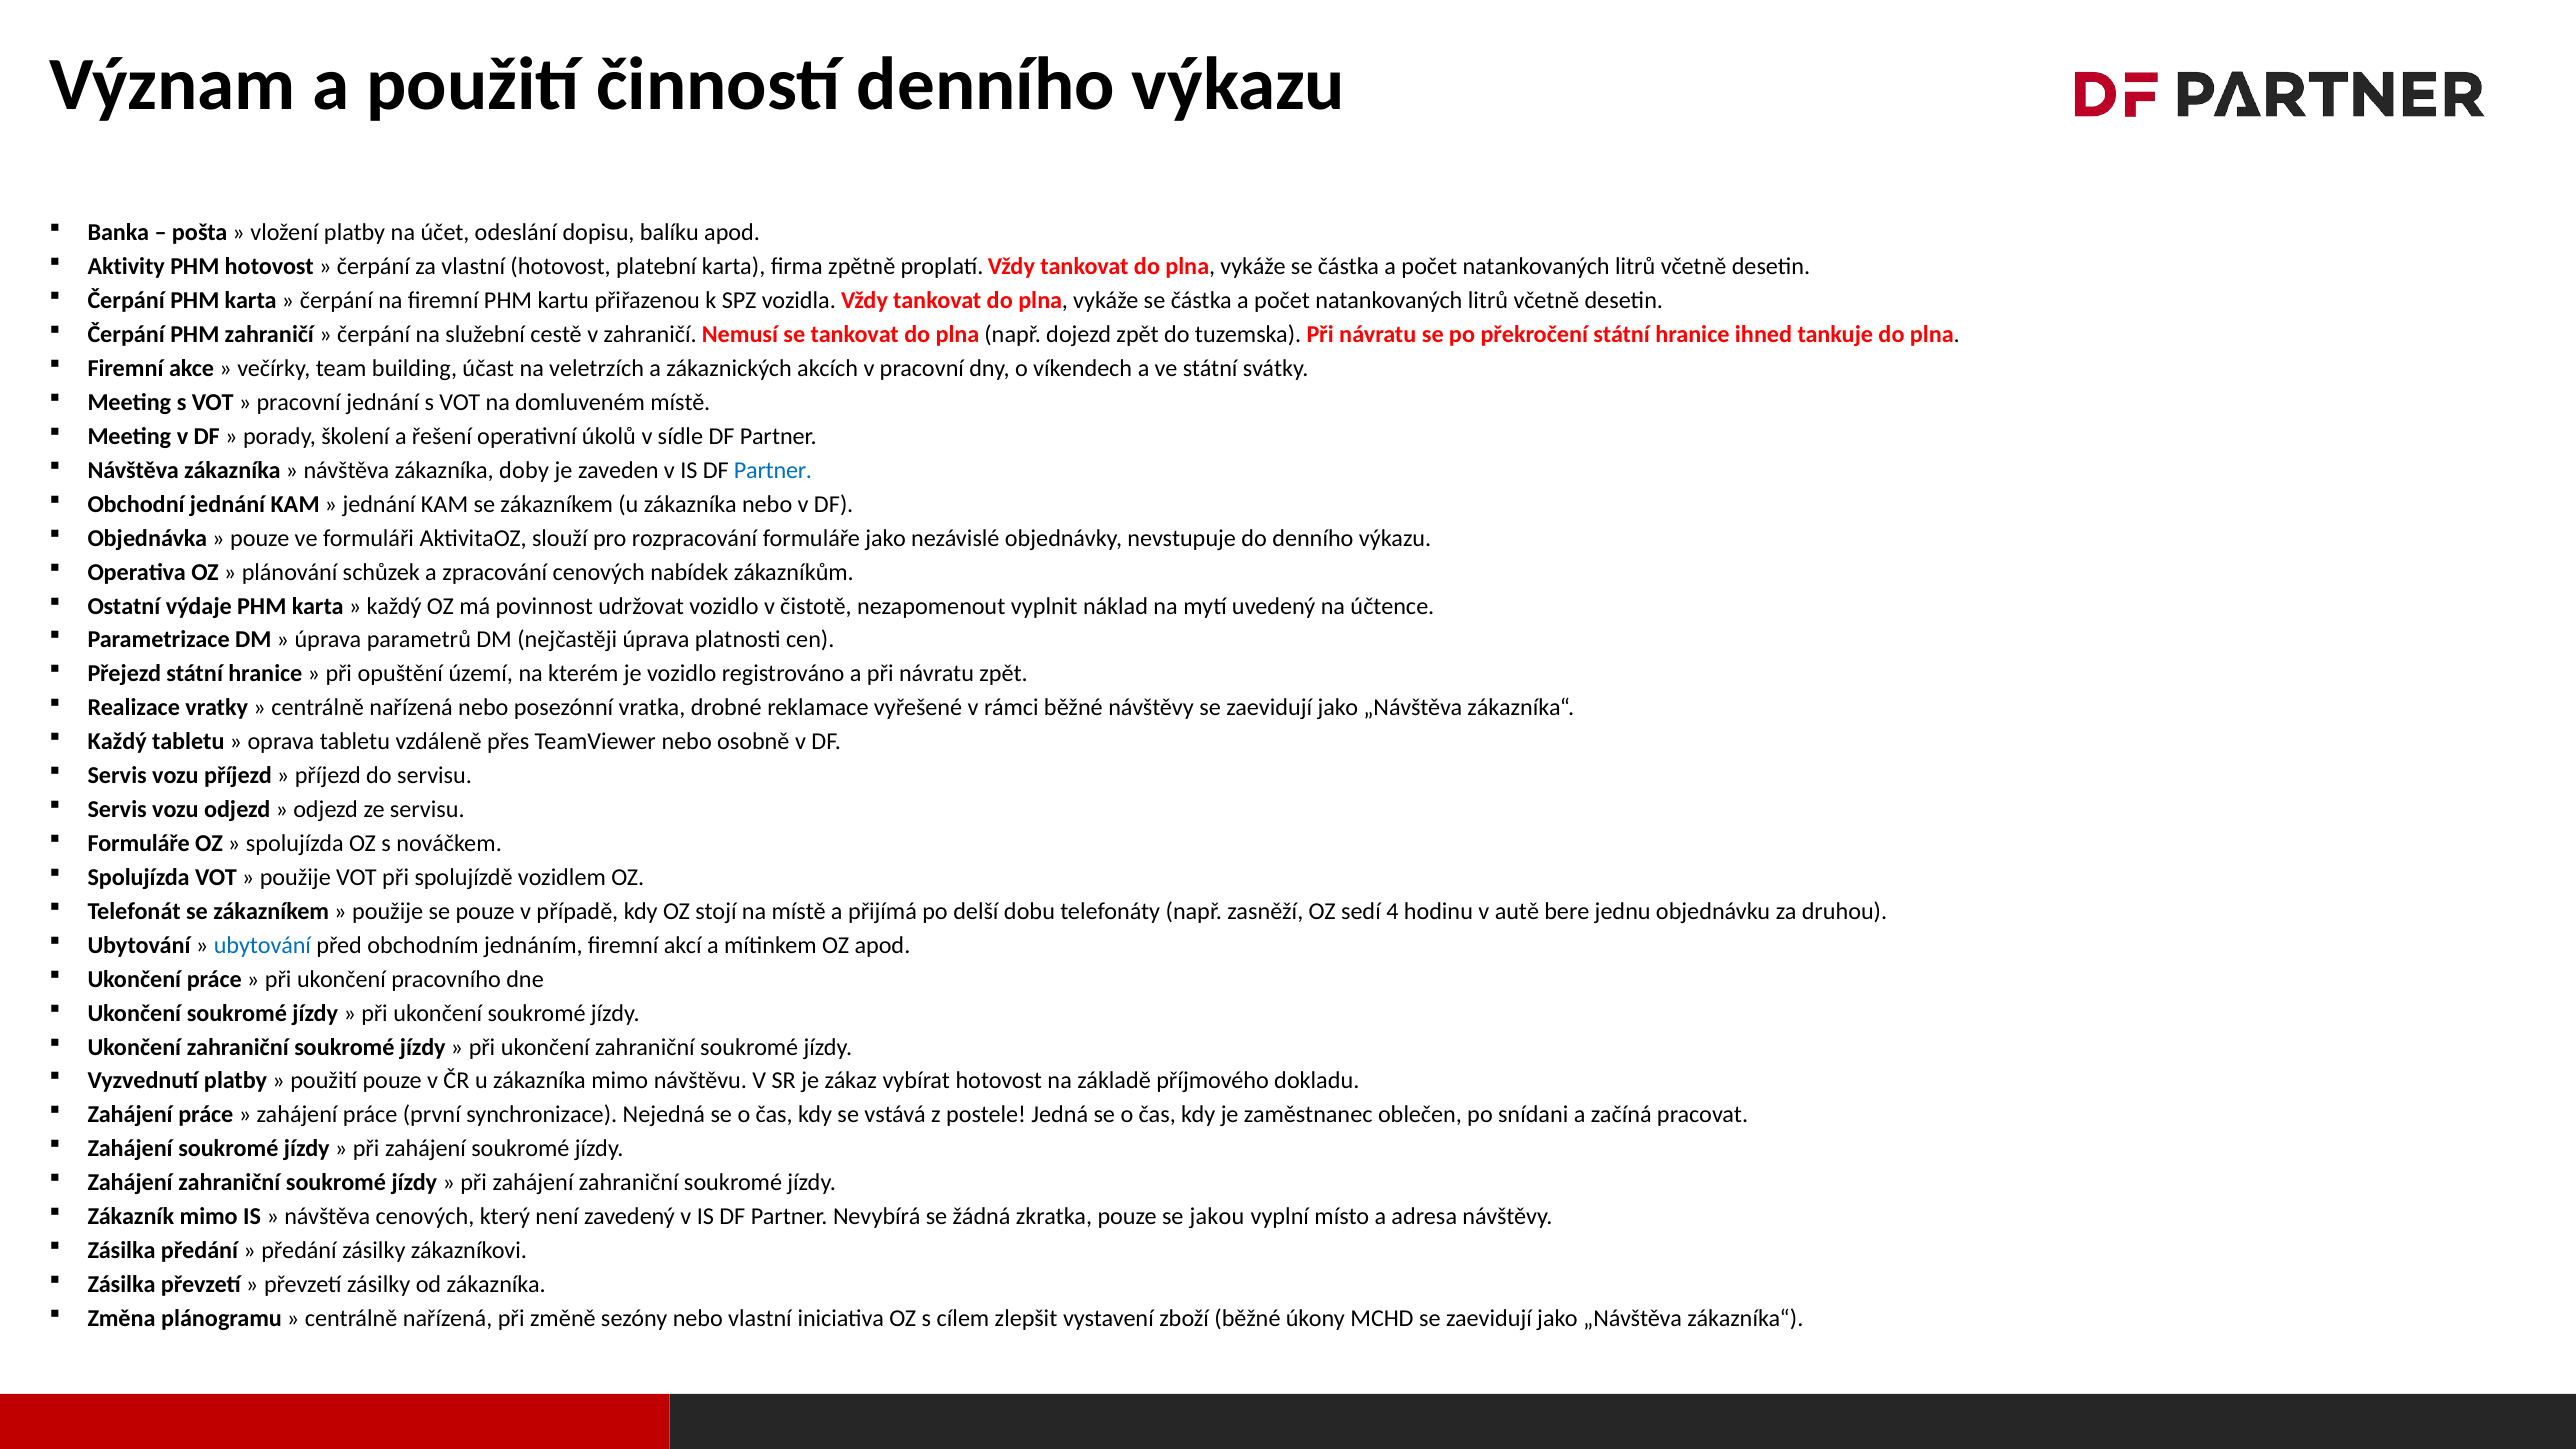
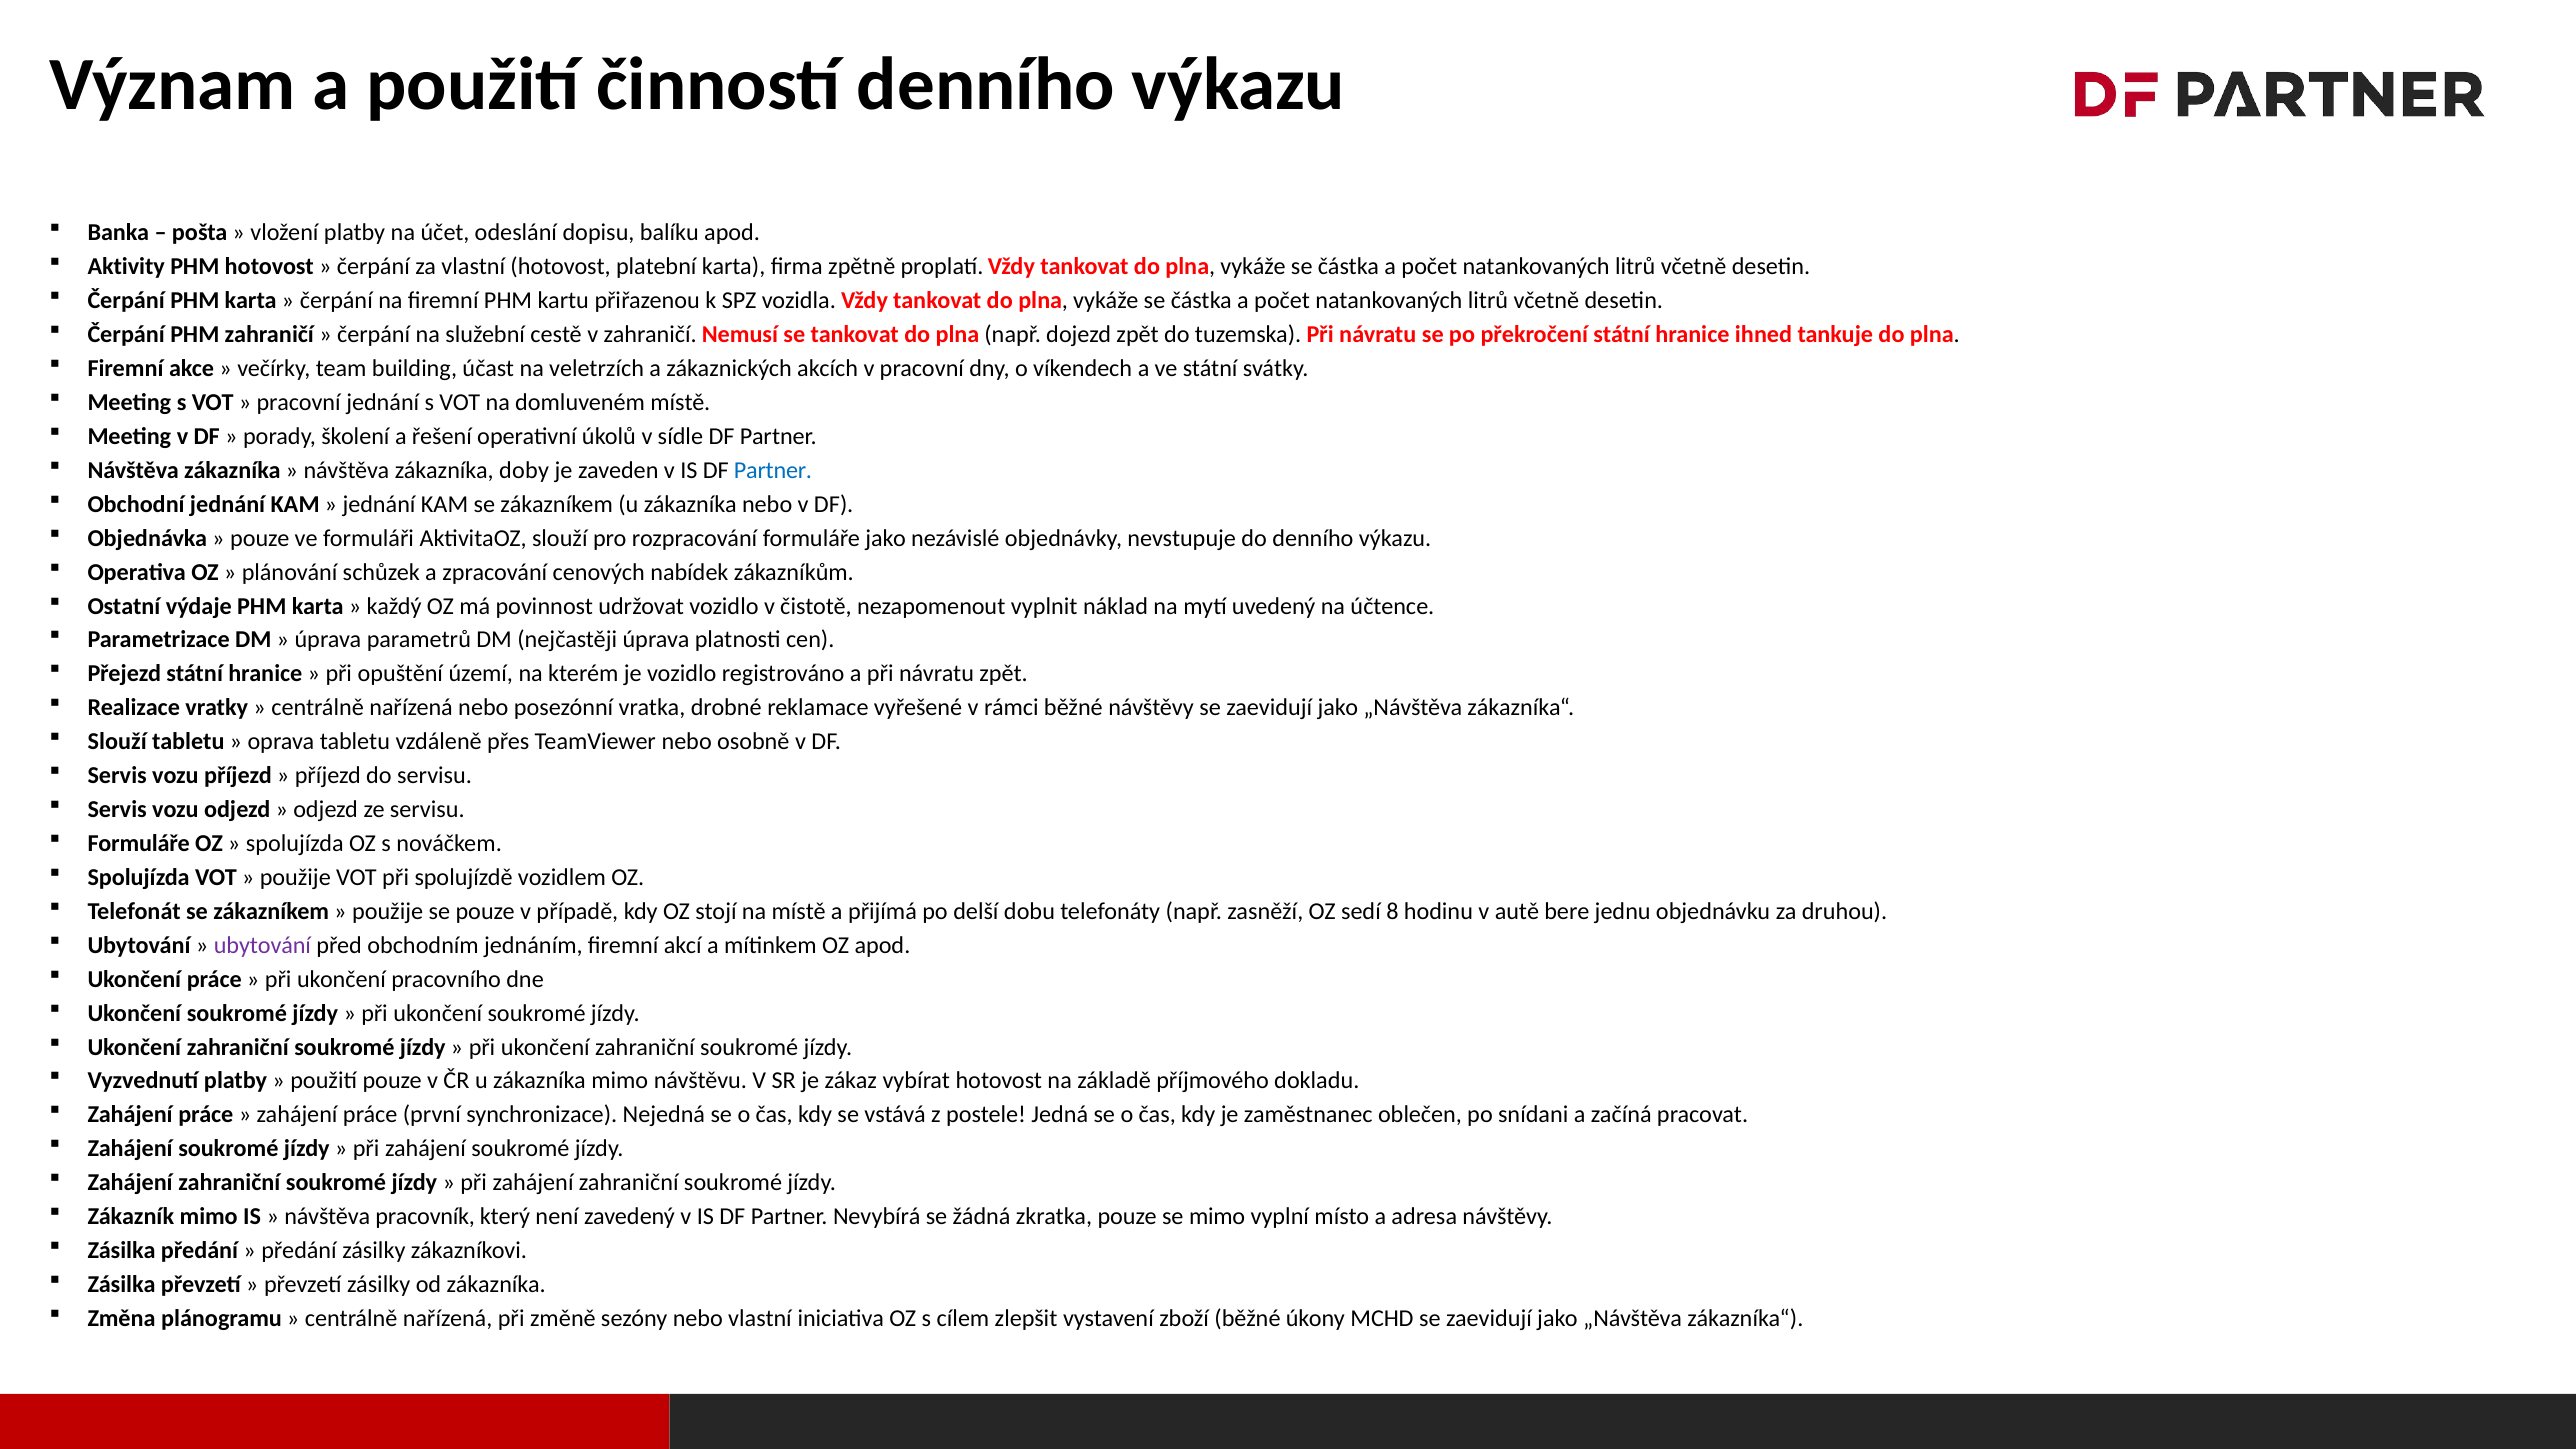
Každý: Každý -> Slouží (117, 742)
4: 4 -> 8 (1392, 911)
ubytování colour: blue -> purple (262, 945)
návštěva cenových: cenových -> pracovník (425, 1217)
se jakou: jakou -> mimo (1217, 1217)
